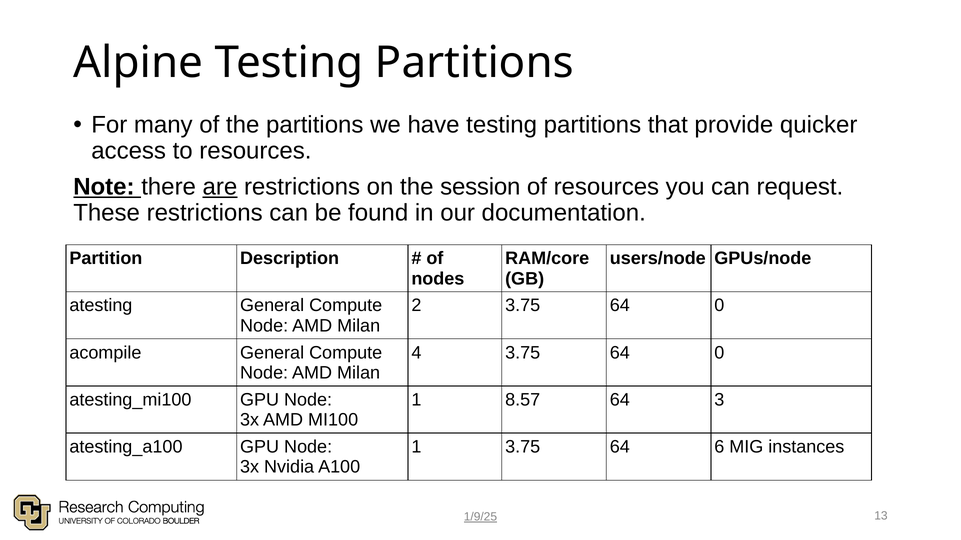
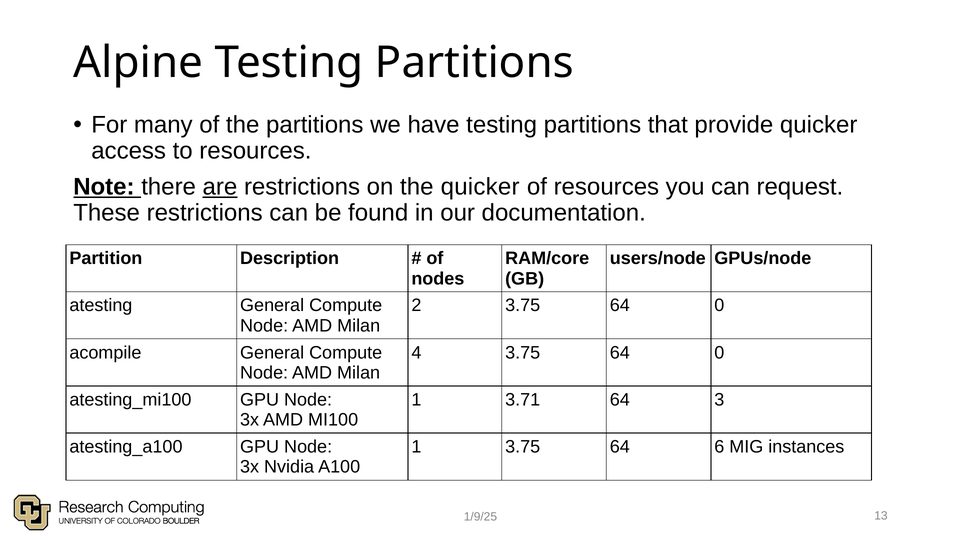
the session: session -> quicker (480, 187)
8.57: 8.57 -> 3.71 (523, 400)
1/9/25 underline: present -> none (480, 517)
